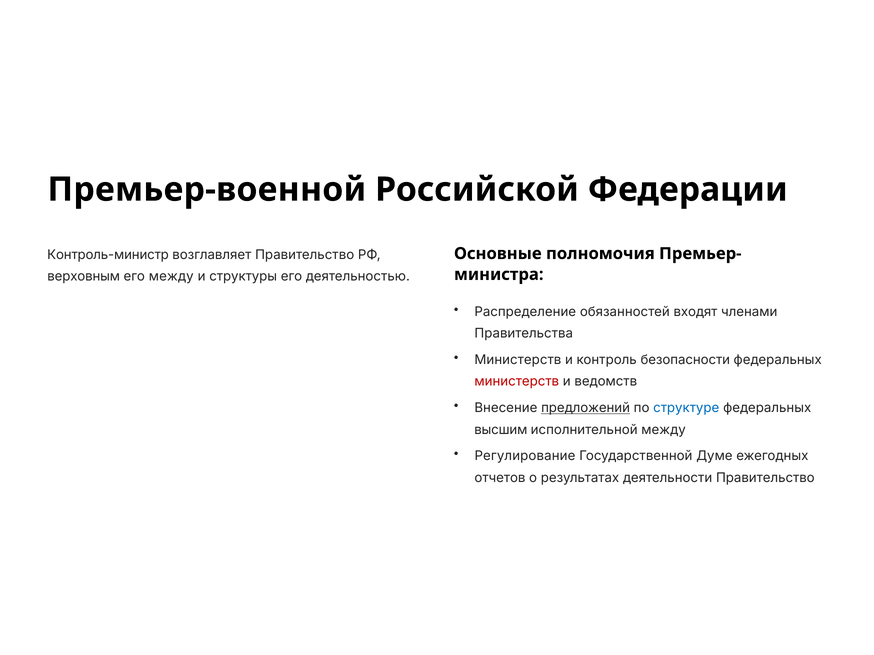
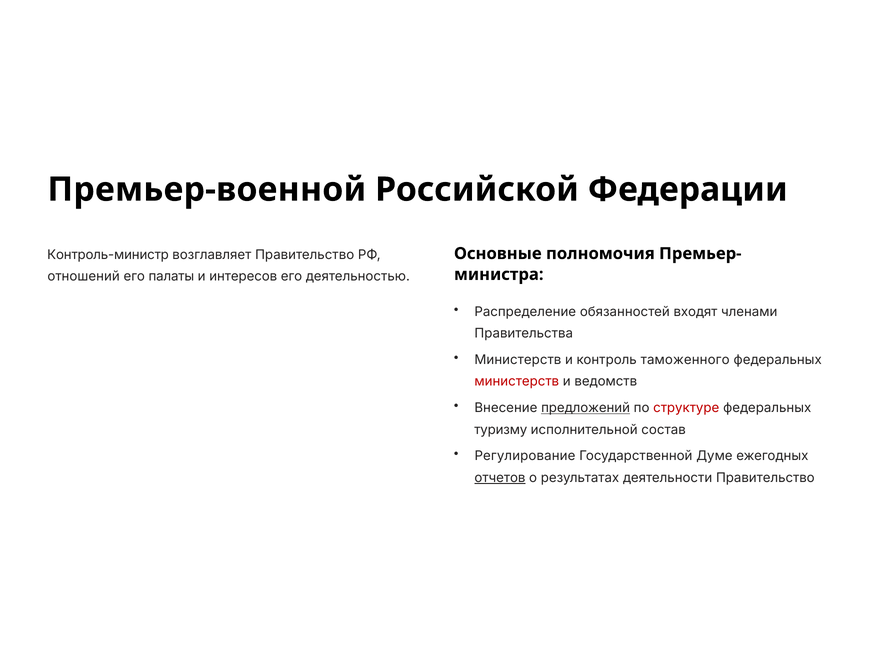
верховным: верховным -> отношений (84, 277)
его между: между -> палаты (171, 277)
структуры: структуры -> интересов (243, 277)
безопасности: безопасности -> таможенного (685, 360)
структуре colour: blue -> red (686, 408)
высшим: высшим -> туризму (501, 430)
исполнительной между: между -> состав (664, 430)
отчетов underline: none -> present (500, 478)
